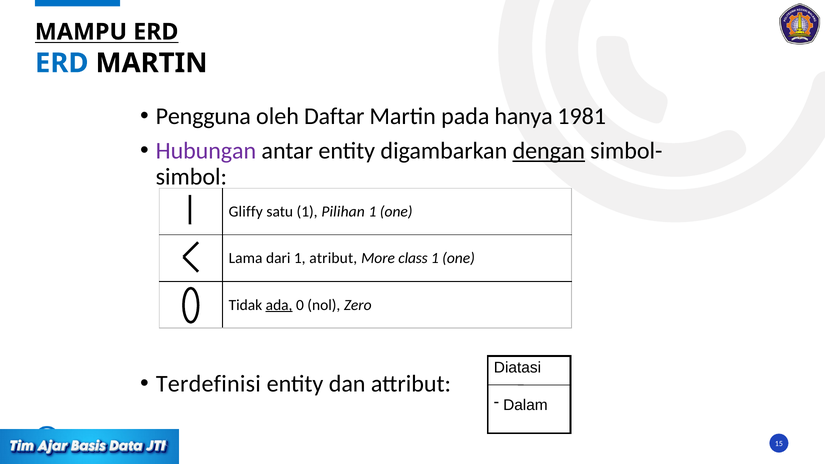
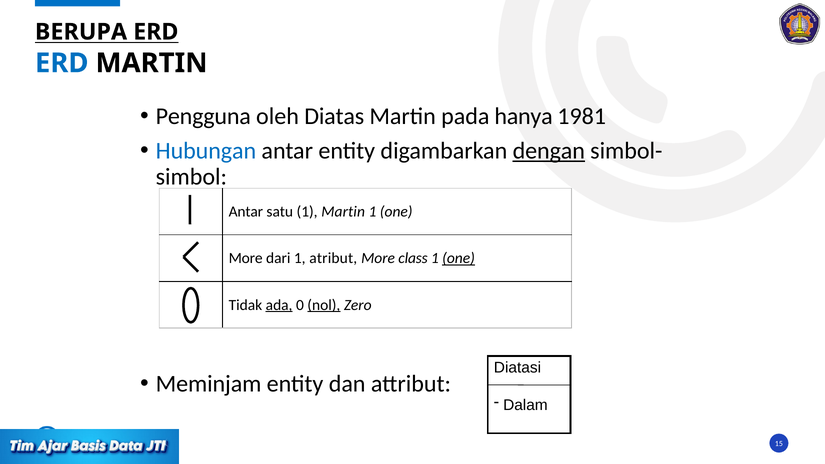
MAMPU: MAMPU -> BERUPA (81, 32)
Daftar: Daftar -> Diatas (334, 116)
Hubungan colour: purple -> blue (206, 151)
Gliffy: Gliffy -> Antar (246, 212)
1 Pilihan: Pilihan -> Martin (343, 212)
Lama: Lama -> More (246, 258)
one underline: none -> present (459, 258)
nol underline: none -> present (324, 305)
Terdefinisi: Terdefinisi -> Meminjam (209, 384)
